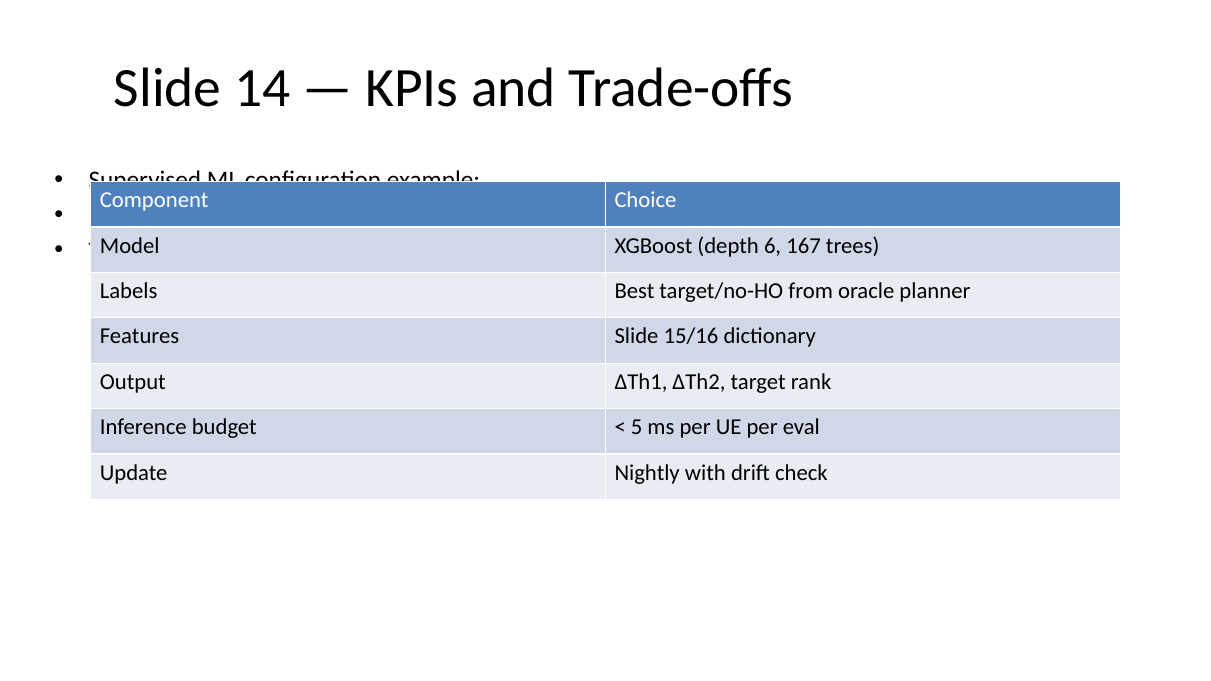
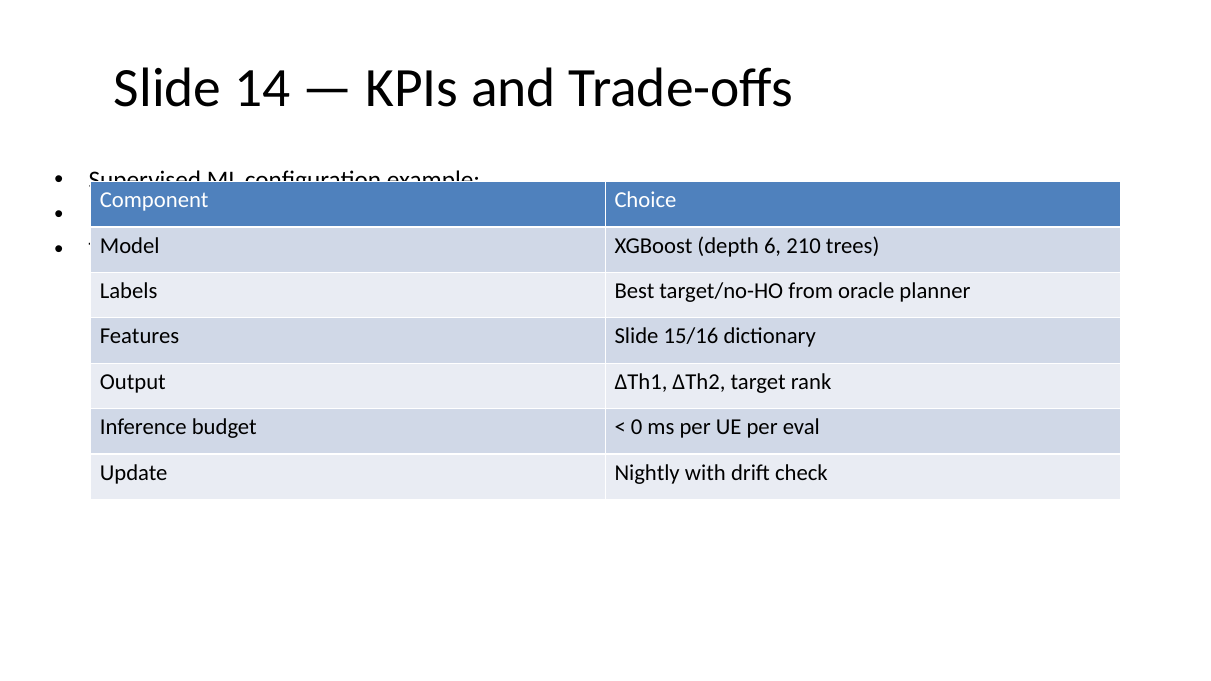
167: 167 -> 210 (804, 246)
5: 5 -> 0 (637, 427)
